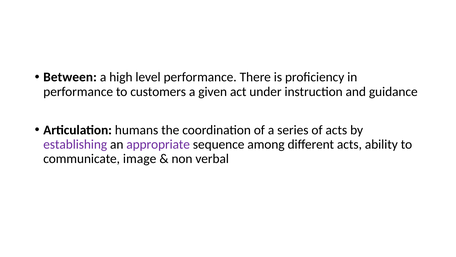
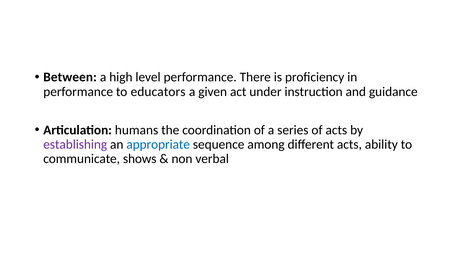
customers: customers -> educators (158, 91)
appropriate colour: purple -> blue (158, 144)
image: image -> shows (140, 158)
